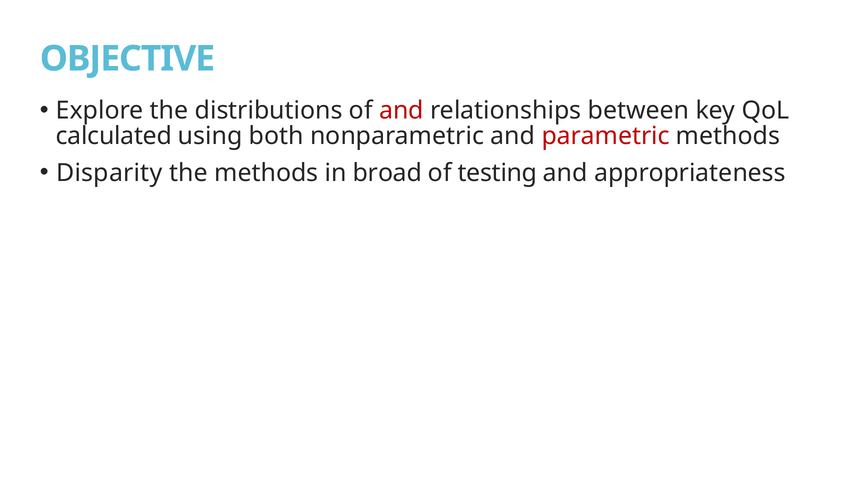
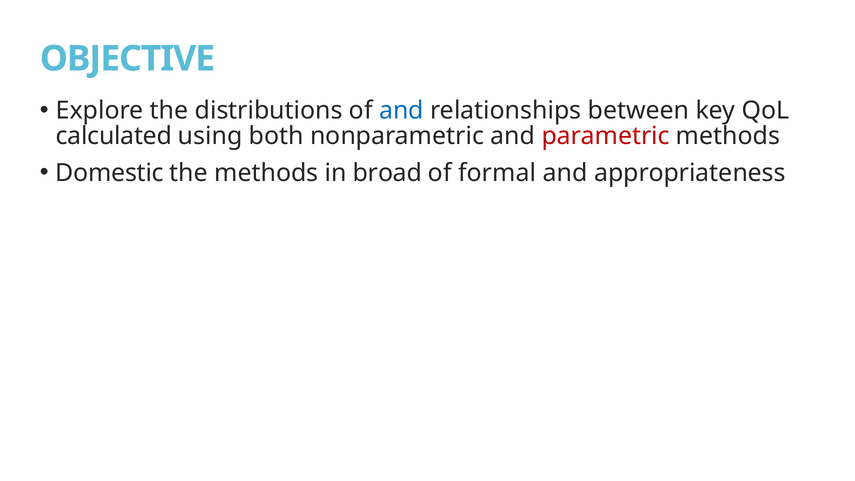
and colour: red -> blue (401, 111)
Disparity: Disparity -> Domestic (110, 173)
testing: testing -> formal (497, 173)
